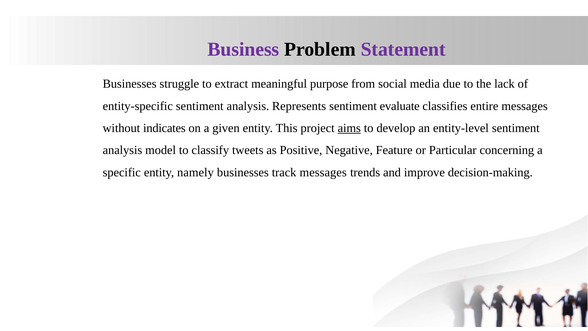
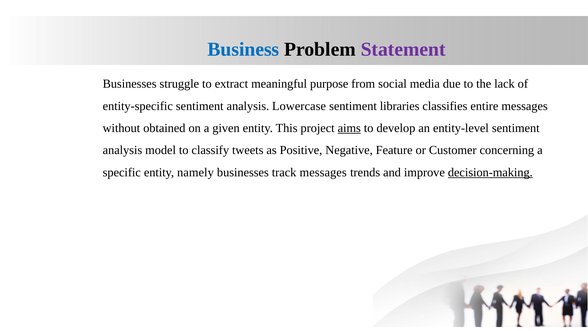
Business colour: purple -> blue (243, 49)
Represents: Represents -> Lowercase (299, 106)
evaluate: evaluate -> libraries (400, 106)
indicates: indicates -> obtained (164, 128)
Particular: Particular -> Customer (453, 150)
decision-making underline: none -> present (490, 172)
